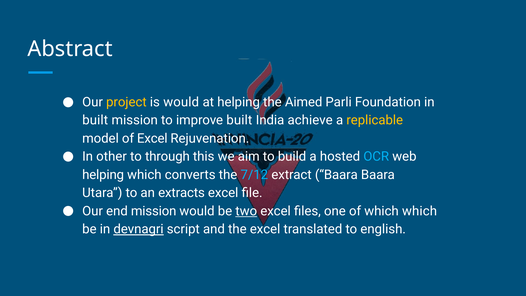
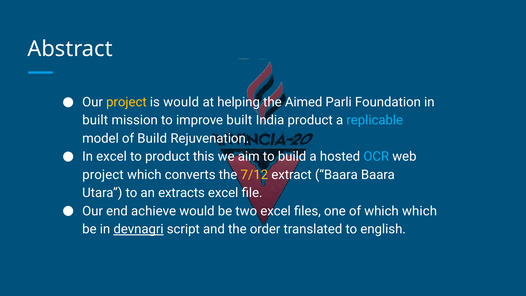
India achieve: achieve -> product (310, 120)
replicable colour: yellow -> light blue (375, 120)
of Excel: Excel -> Build (152, 138)
In other: other -> excel (112, 157)
to through: through -> product (167, 157)
helping: helping -> project (103, 175)
7/12 colour: light blue -> yellow (254, 175)
end mission: mission -> achieve (154, 211)
two underline: present -> none (246, 211)
the excel: excel -> order (265, 229)
